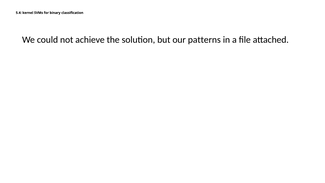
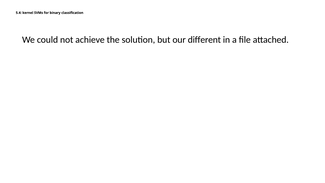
patterns: patterns -> different (204, 40)
